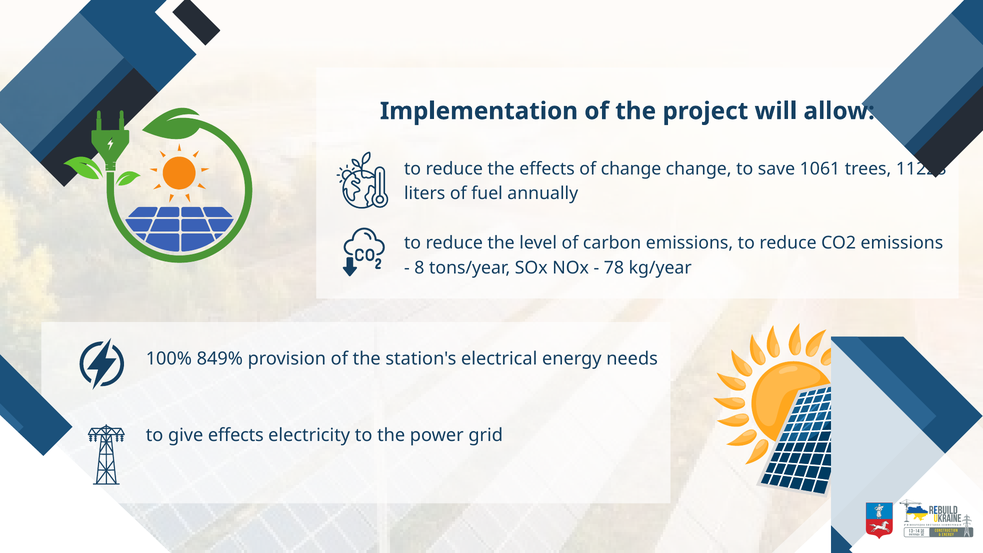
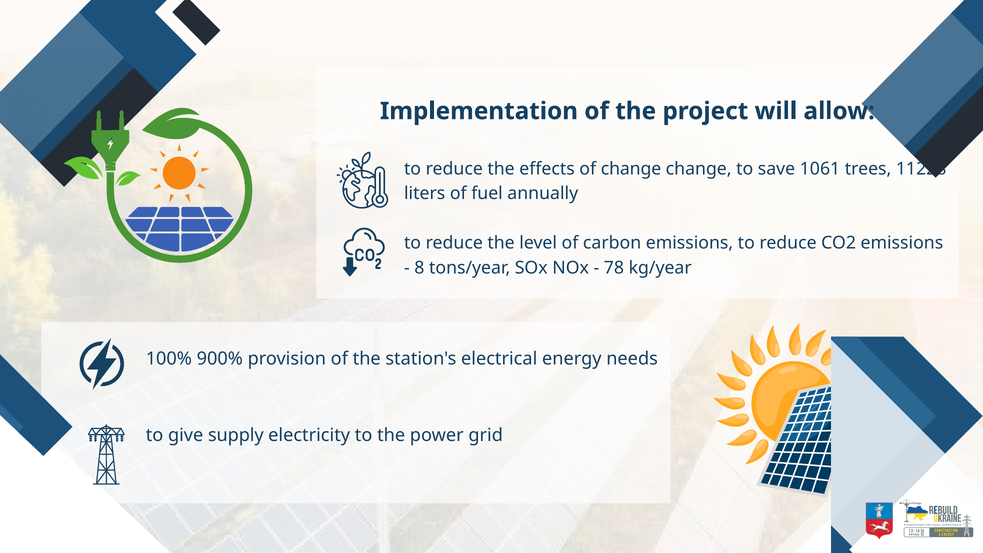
849%: 849% -> 900% (220, 359)
give effects: effects -> supply (236, 435)
